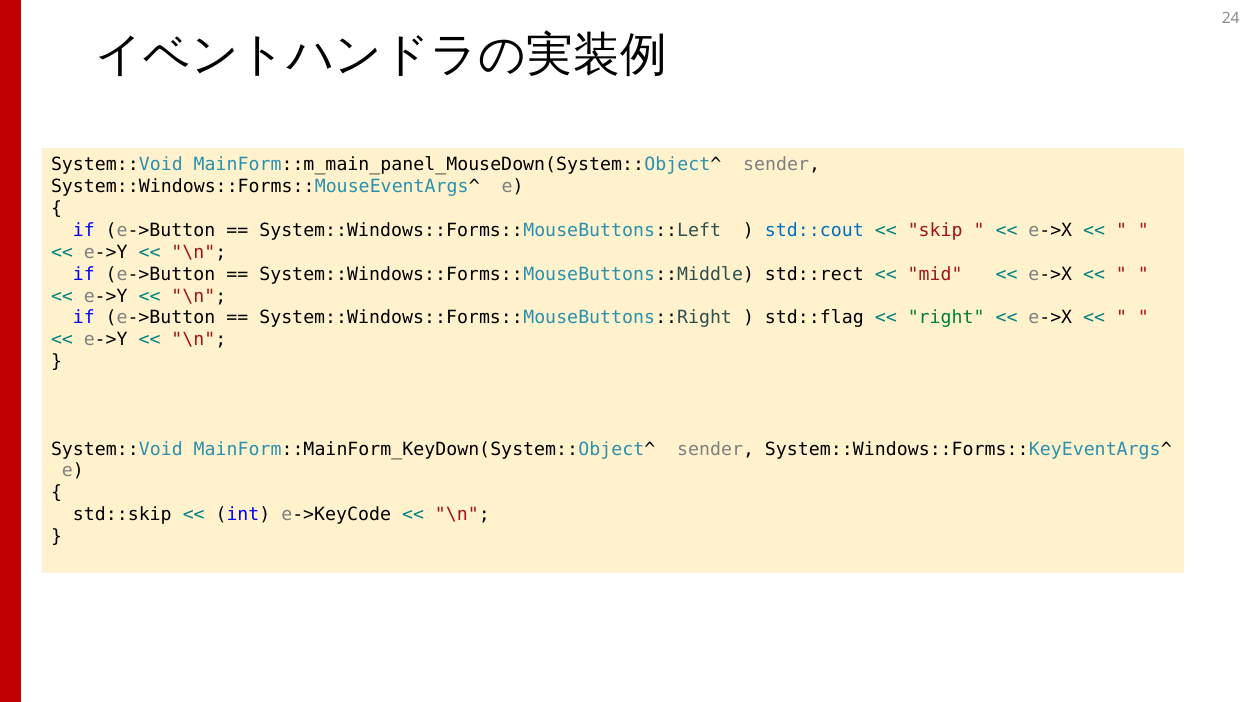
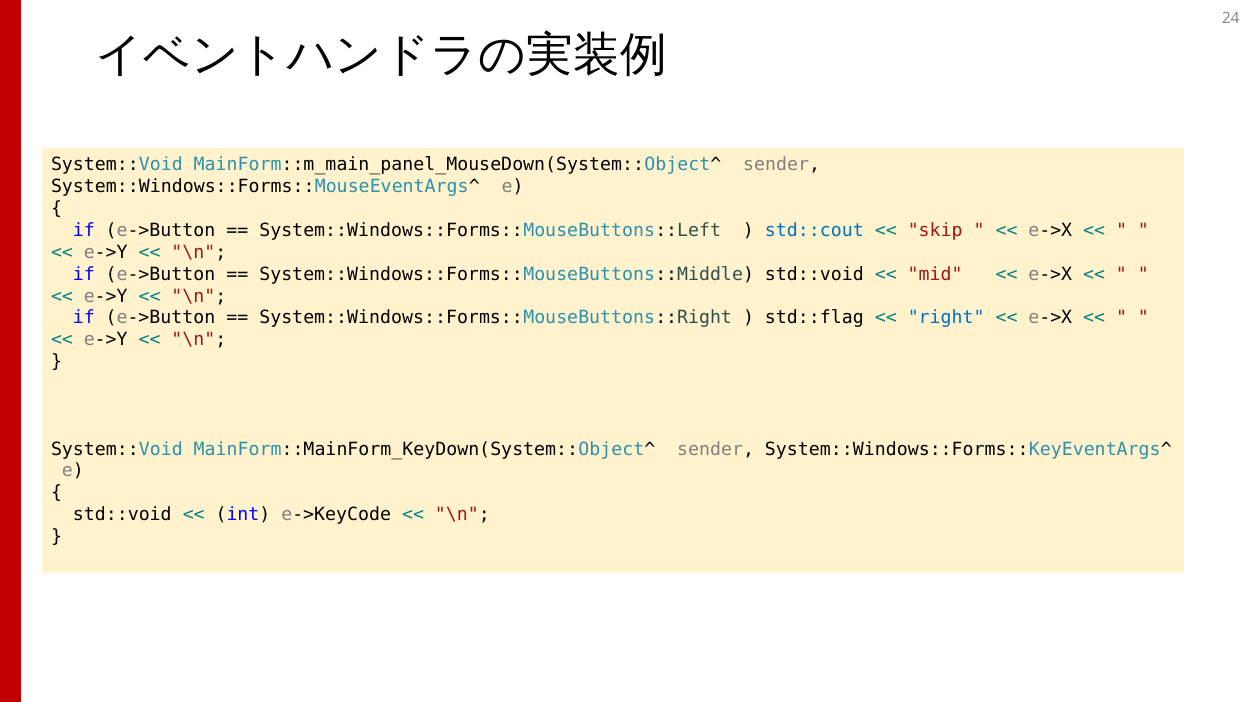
System::Windows::Forms::MouseButtons::Middle std::rect: std::rect -> std::void (814, 274)
right colour: green -> blue (946, 318)
std::skip: std::skip -> std::void (122, 515)
